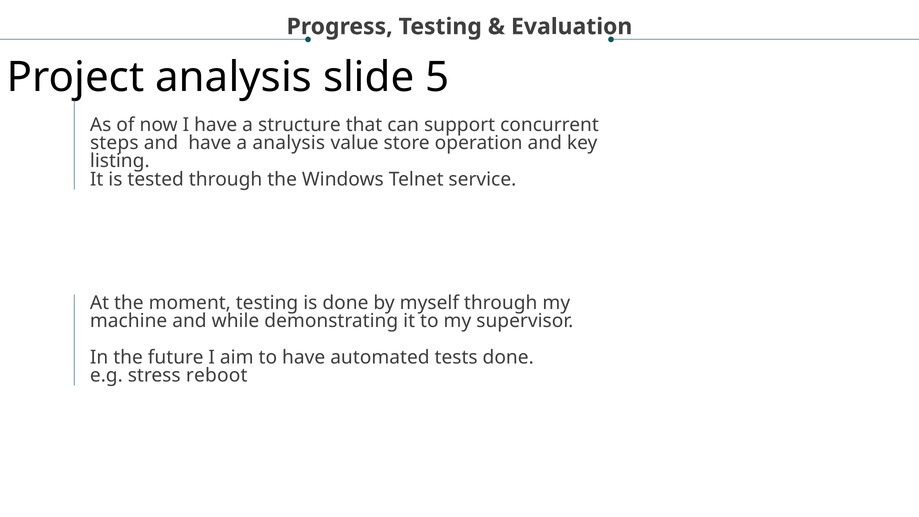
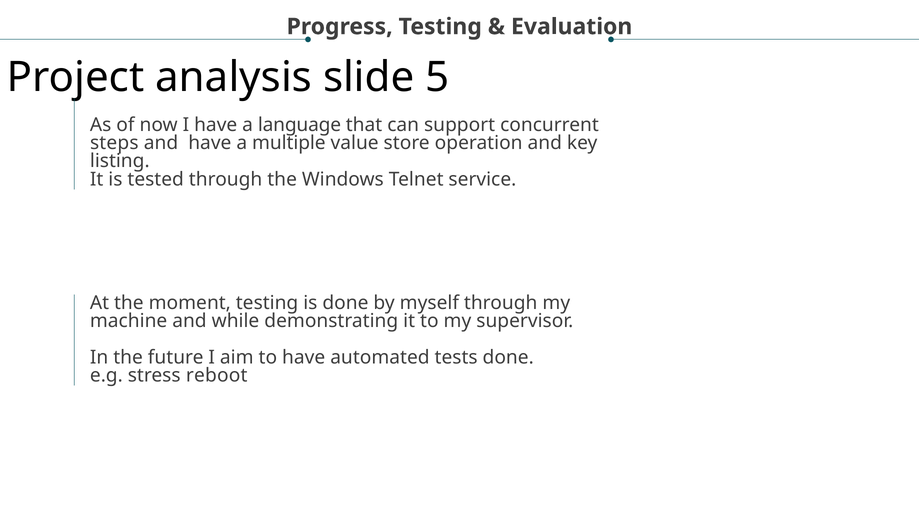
structure: structure -> language (300, 125)
a analysis: analysis -> multiple (289, 143)
